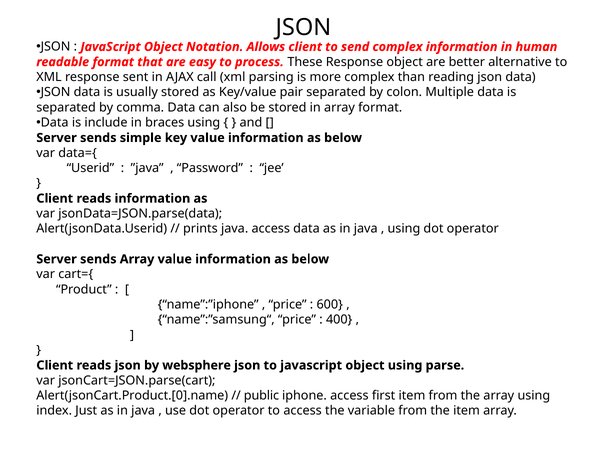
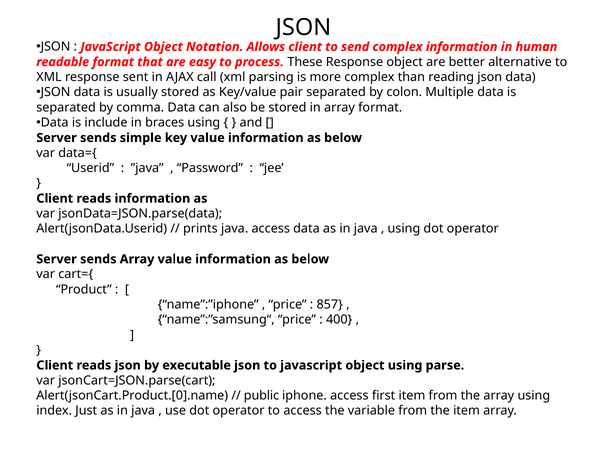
600: 600 -> 857 (330, 305)
websphere: websphere -> executable (197, 366)
